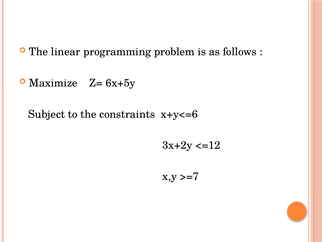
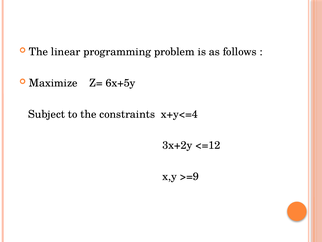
x+y<=6: x+y<=6 -> x+y<=4 (179, 114)
>=7: >=7 -> >=9 (189, 176)
